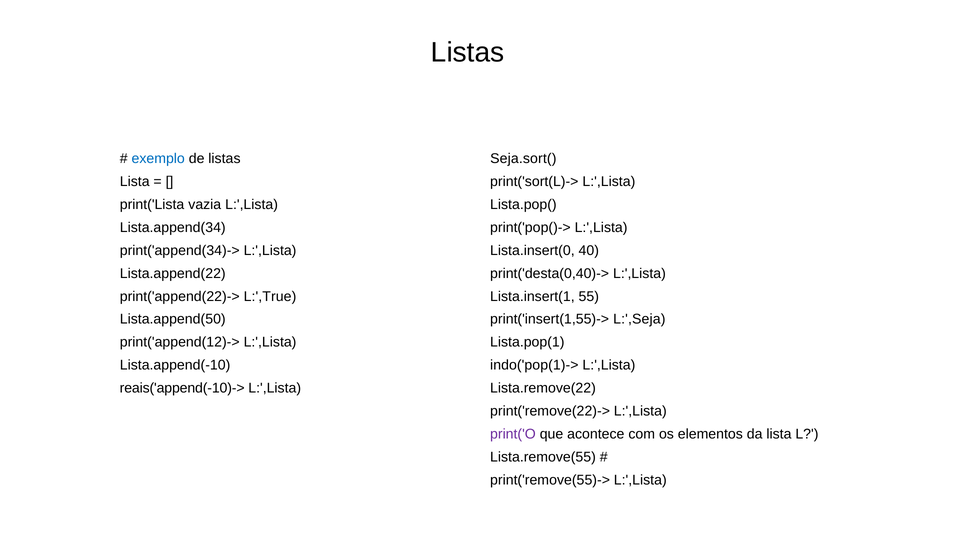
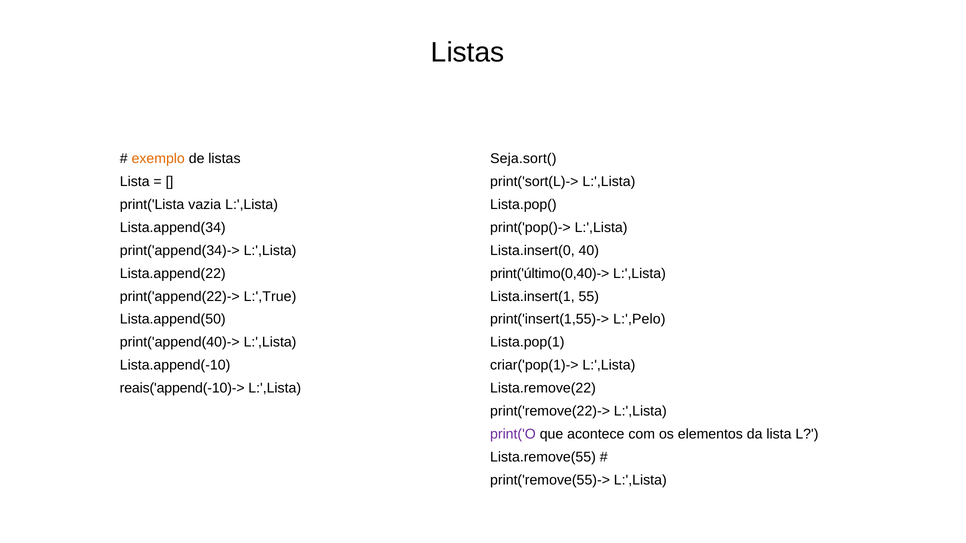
exemplo colour: blue -> orange (158, 159)
print('desta(0,40)->: print('desta(0,40)-> -> print('último(0,40)-> (550, 274)
L:',Seja: L:',Seja -> L:',Pelo (639, 320)
print('append(12)->: print('append(12)-> -> print('append(40)-> (180, 342)
indo('pop(1)->: indo('pop(1)-> -> criar('pop(1)-> (534, 365)
